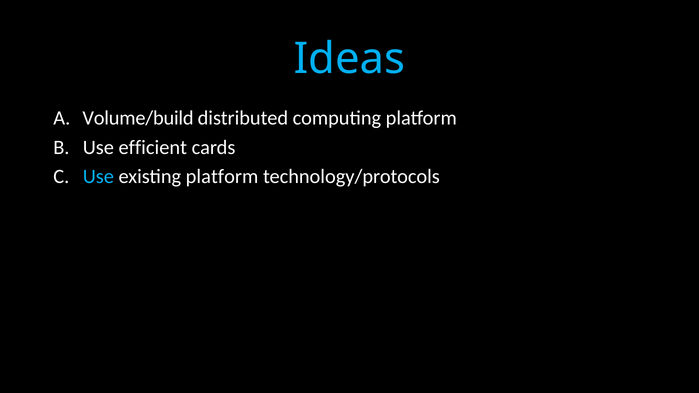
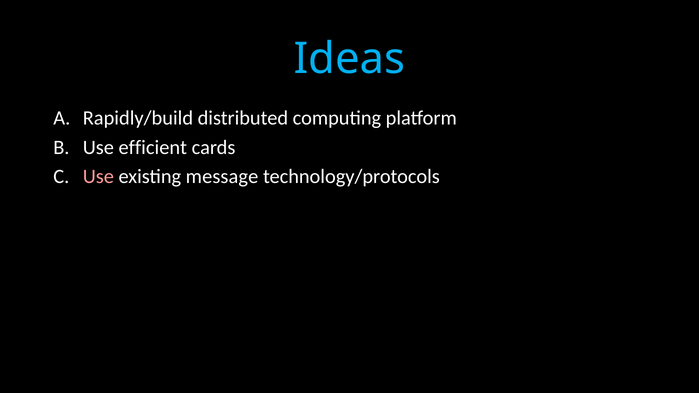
Volume/build: Volume/build -> Rapidly/build (138, 118)
Use colour: light blue -> pink (98, 177)
existing platform: platform -> message (222, 177)
